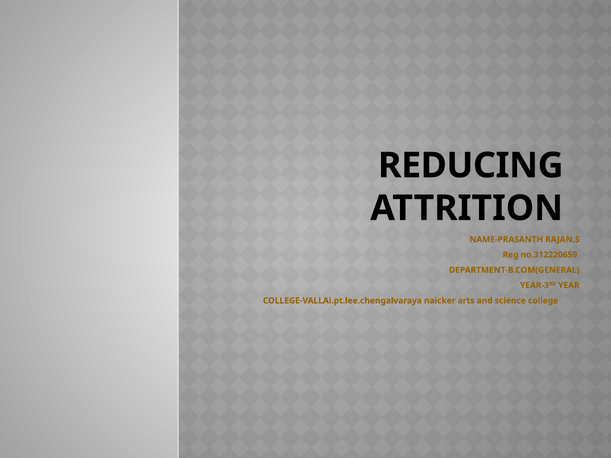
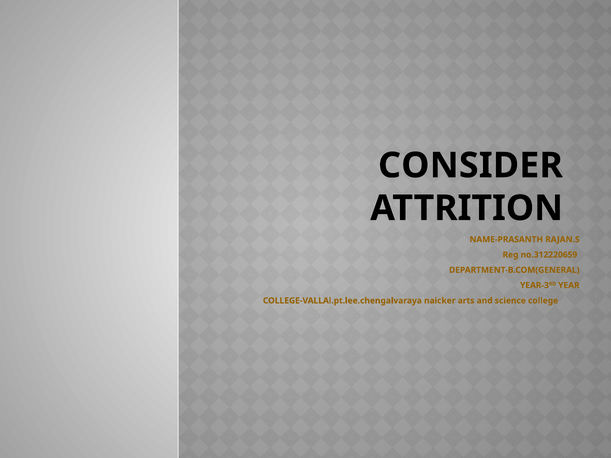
REDUCING: REDUCING -> CONSIDER (470, 166)
